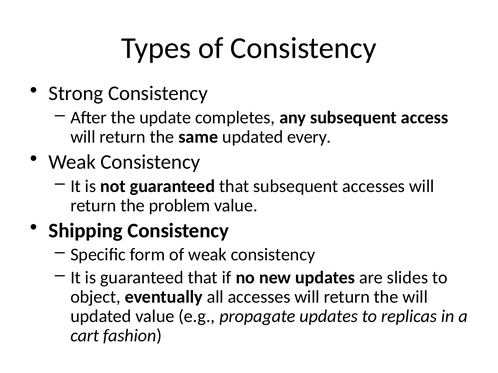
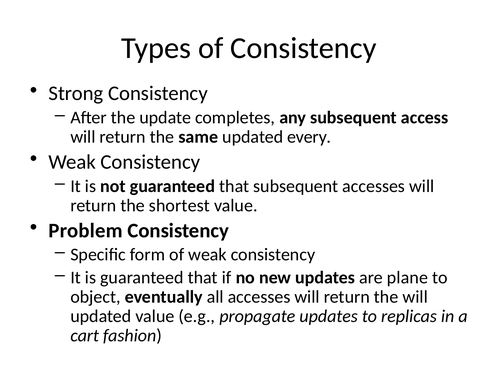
problem: problem -> shortest (179, 206)
Shipping: Shipping -> Problem (86, 231)
slides: slides -> plane (407, 278)
